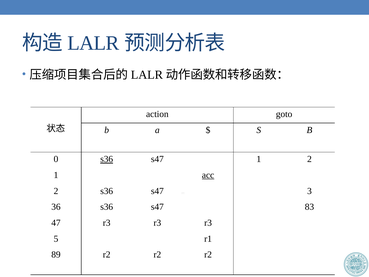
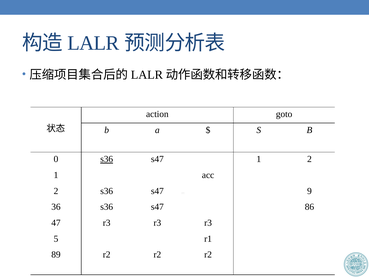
acc underline: present -> none (208, 175)
3: 3 -> 9 (309, 191)
83: 83 -> 86 (309, 207)
